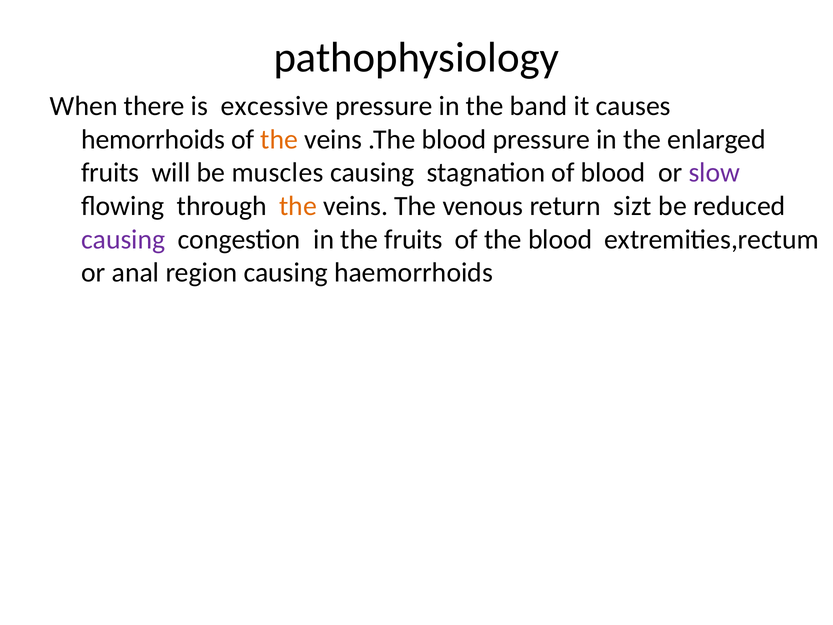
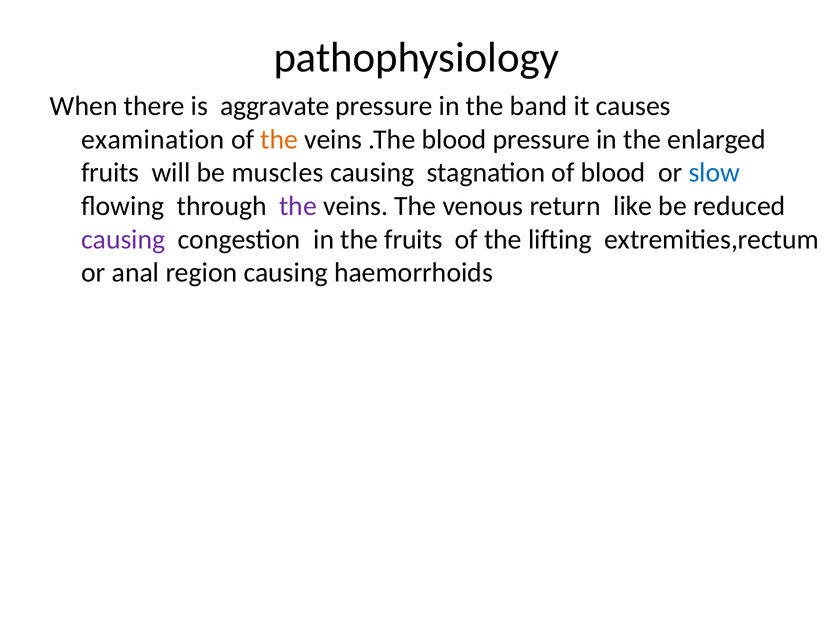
excessive: excessive -> aggravate (275, 106)
hemorrhoids: hemorrhoids -> examination (153, 139)
slow colour: purple -> blue (714, 173)
the colour: orange -> purple (298, 206)
sizt: sizt -> like (633, 206)
the blood: blood -> lifting (560, 239)
